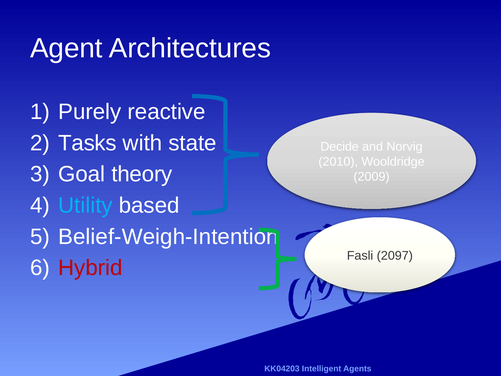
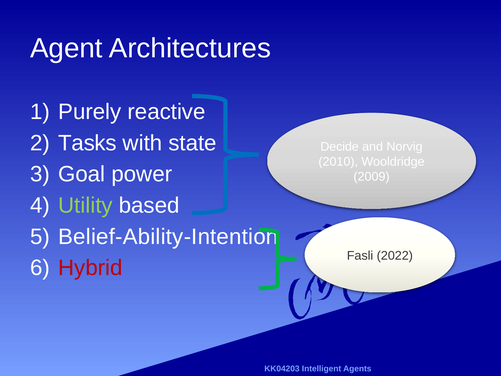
theory: theory -> power (142, 174)
Utility colour: light blue -> light green (85, 205)
Belief-Weigh-Intention: Belief-Weigh-Intention -> Belief-Ability-Intention (168, 237)
2097: 2097 -> 2022 (395, 256)
